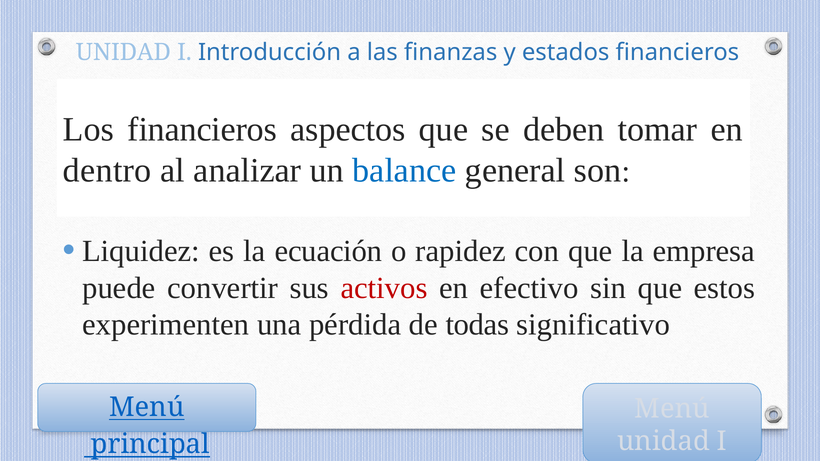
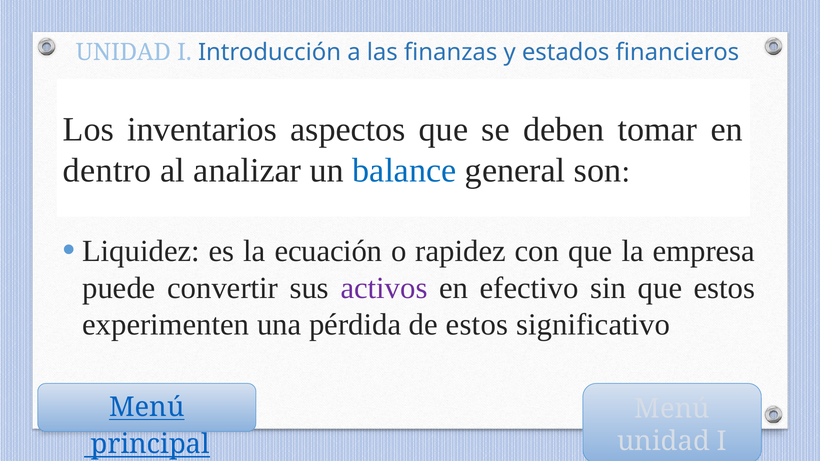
Los financieros: financieros -> inventarios (202, 130)
activos colour: red -> purple (384, 288)
de todas: todas -> estos (477, 325)
